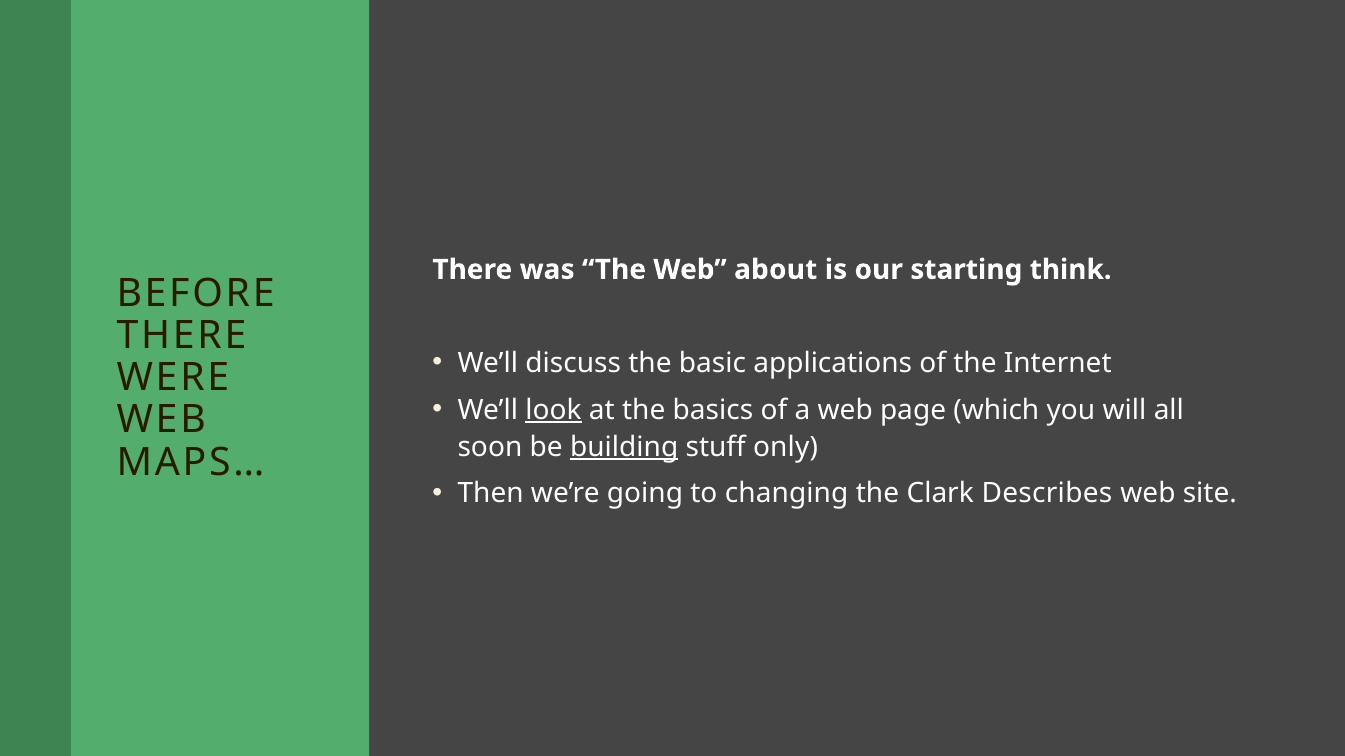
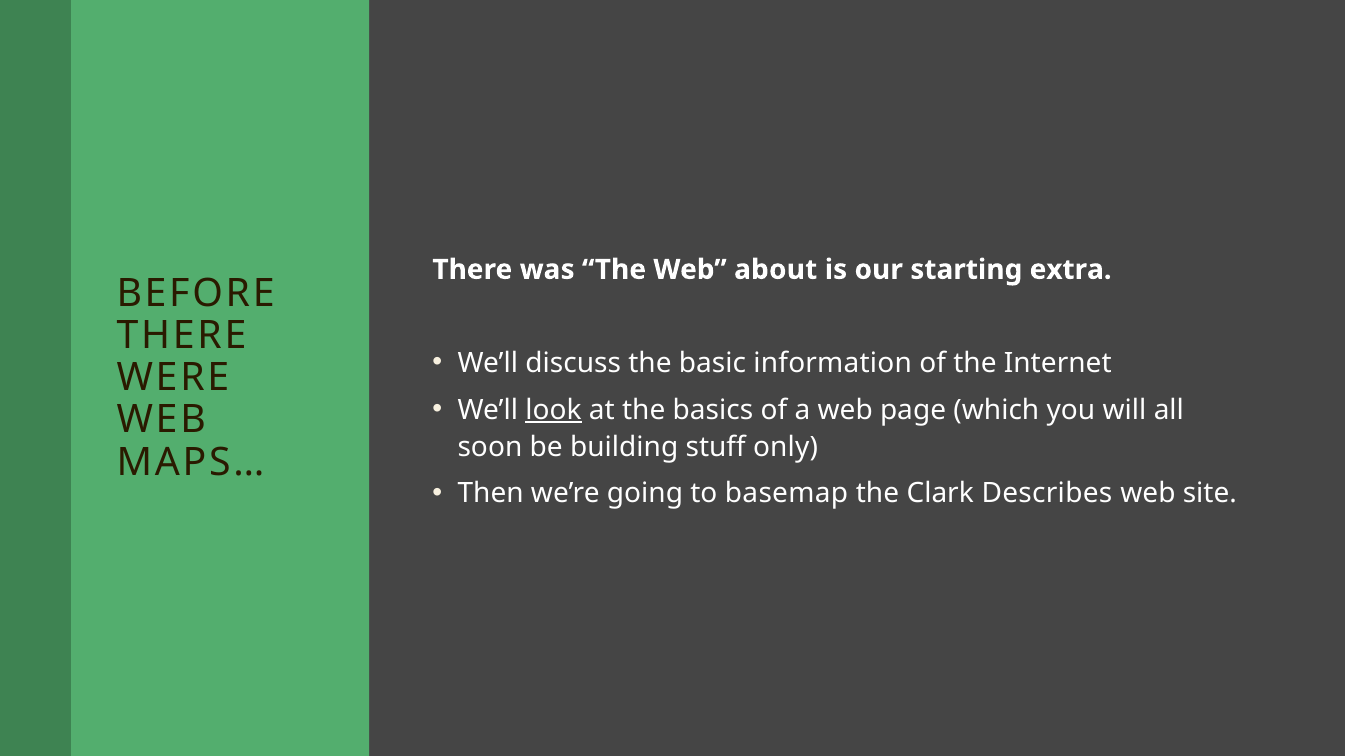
think: think -> extra (1071, 270)
applications: applications -> information (833, 363)
building underline: present -> none (624, 447)
changing: changing -> basemap (787, 494)
